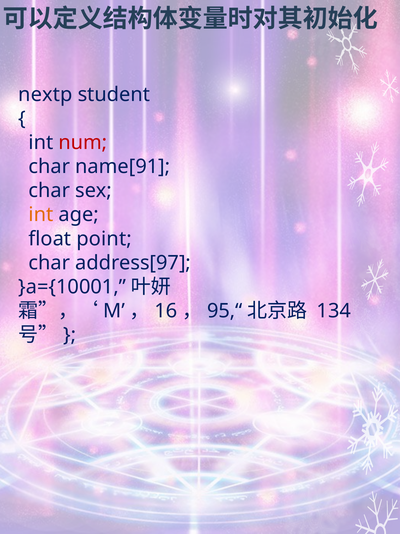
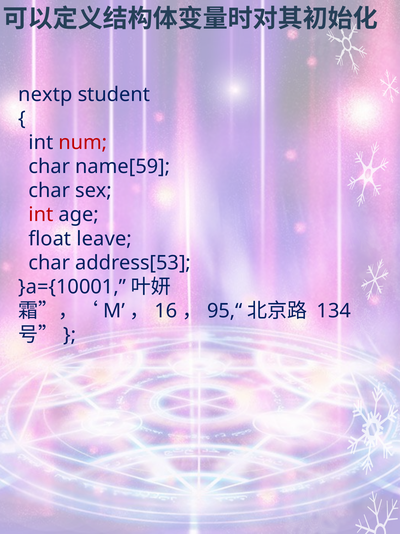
name[91: name[91 -> name[59 (123, 166)
int colour: orange -> red (41, 214)
point: point -> leave (104, 238)
address[97: address[97 -> address[53 (133, 263)
